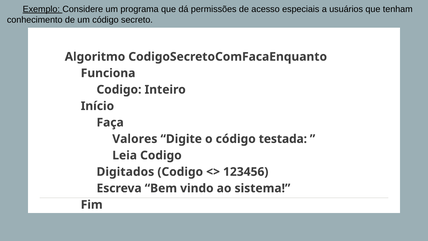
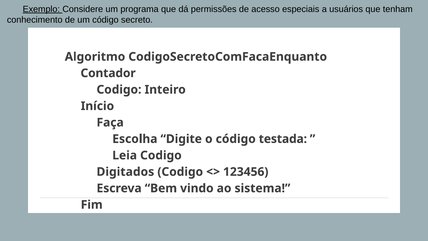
Funciona: Funciona -> Contador (108, 73)
Valores: Valores -> Escolha (135, 139)
